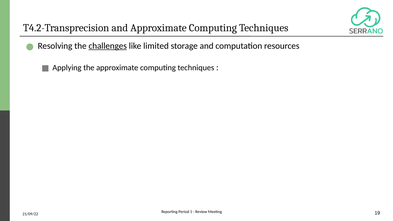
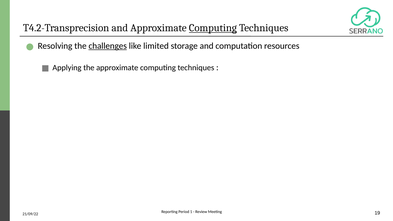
Computing underline: none -> present (213, 28)
